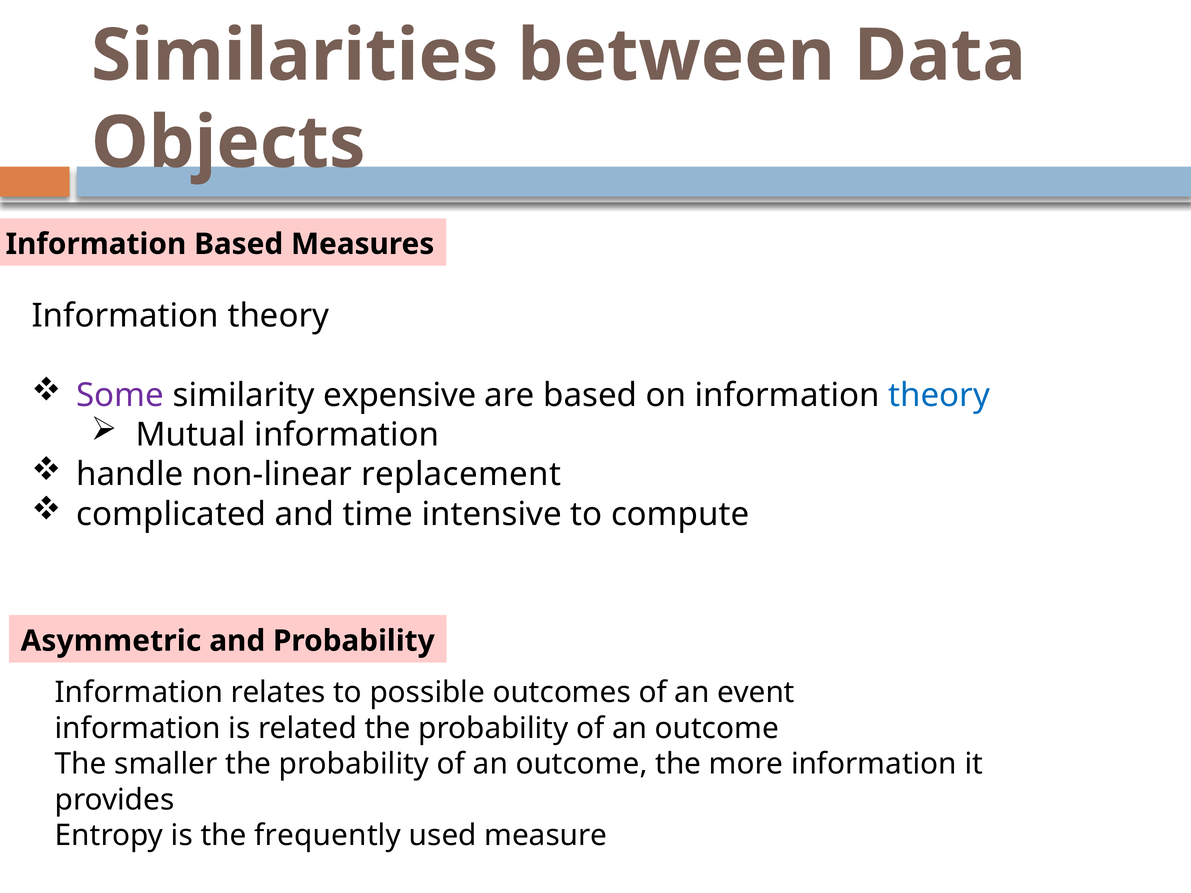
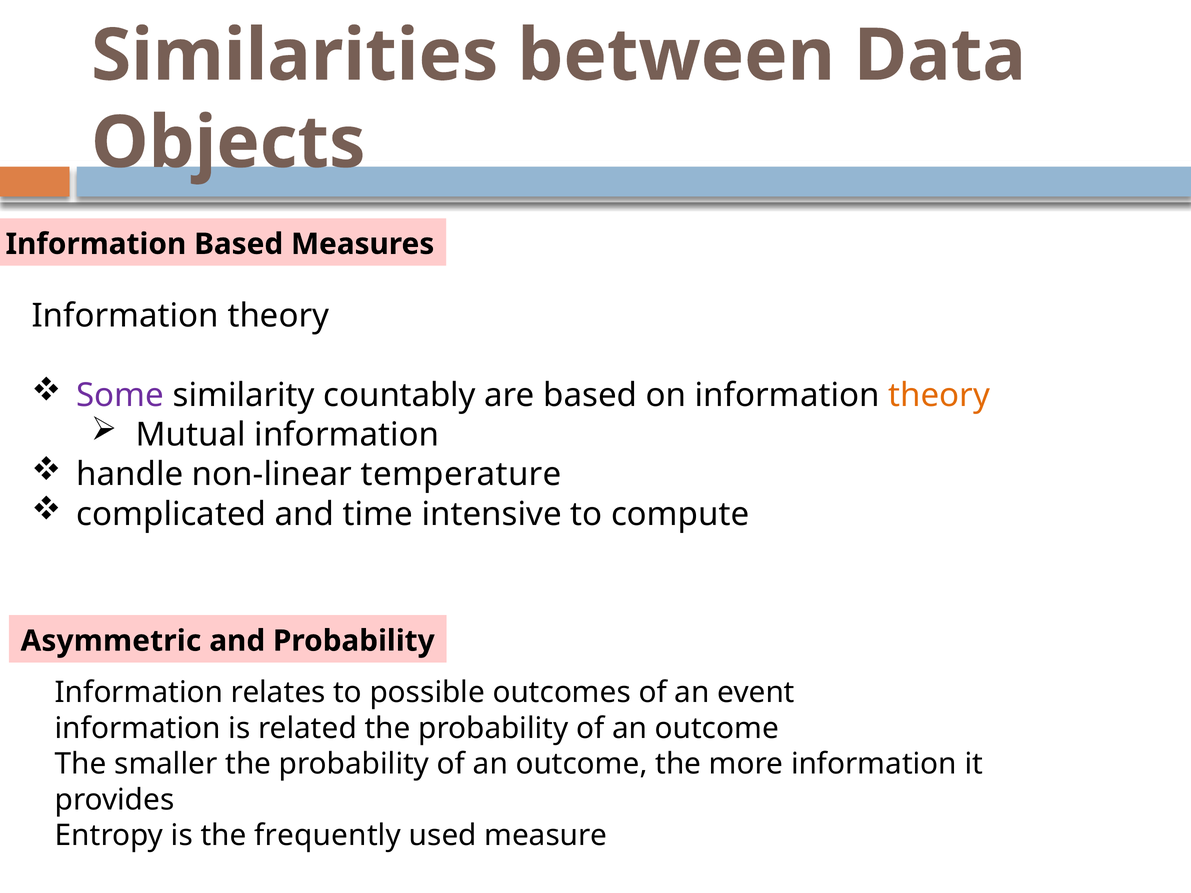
expensive: expensive -> countably (400, 395)
theory colour: blue -> orange (939, 395)
replacement: replacement -> temperature (461, 475)
